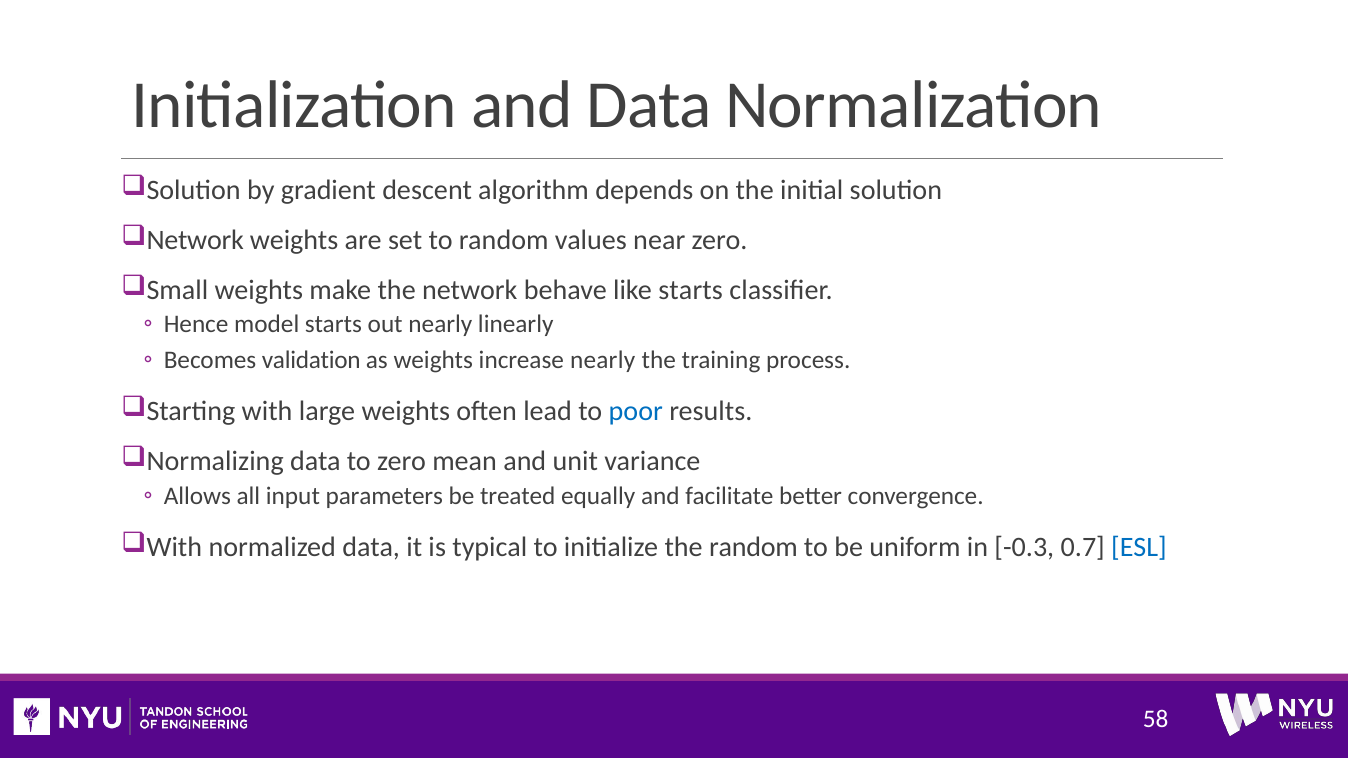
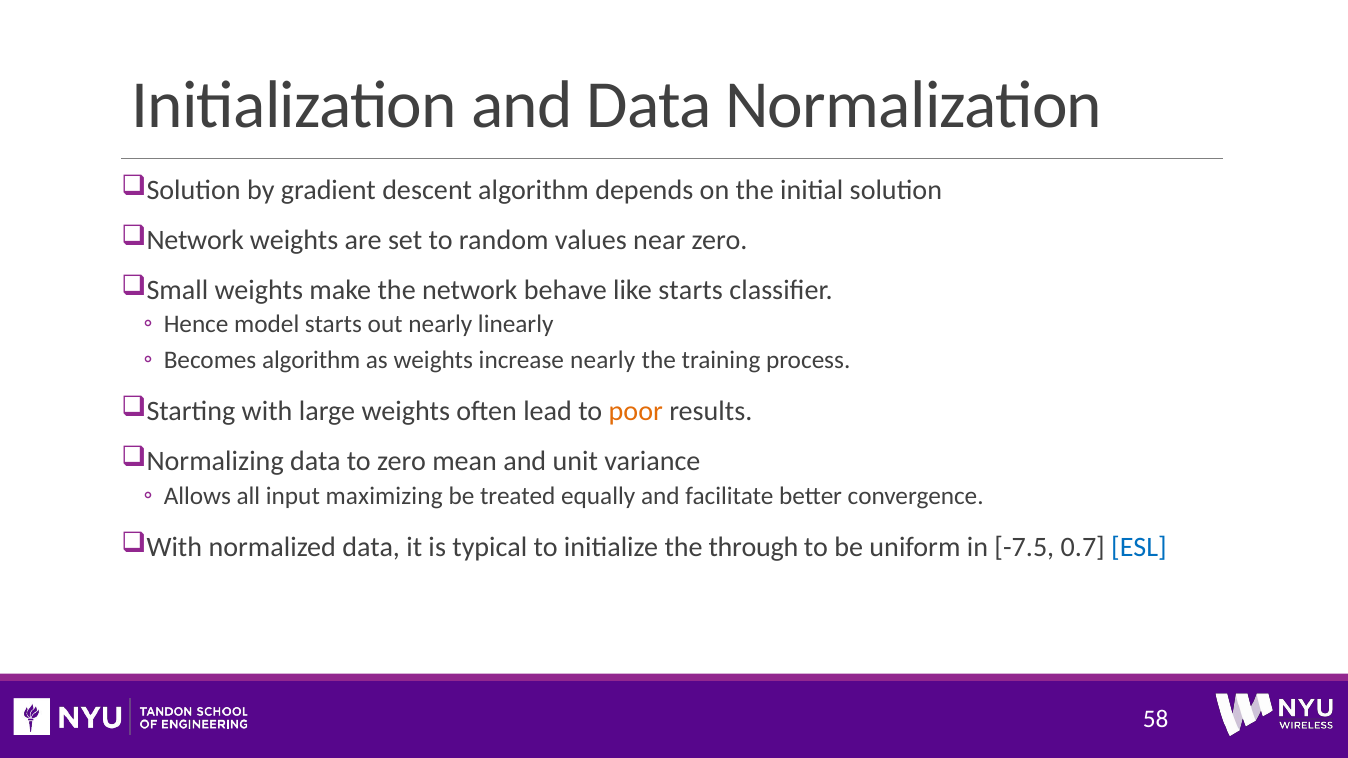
Becomes validation: validation -> algorithm (311, 360)
poor colour: blue -> orange (636, 412)
parameters: parameters -> maximizing (384, 496)
the random: random -> through (753, 547)
-0.3: -0.3 -> -7.5 (1024, 547)
